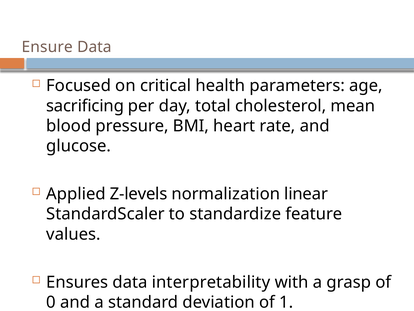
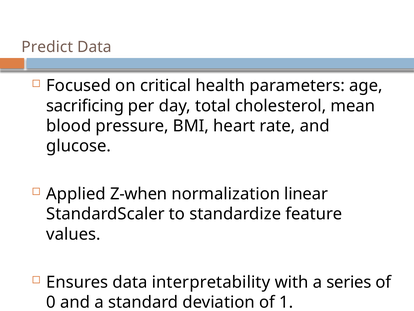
Ensure: Ensure -> Predict (47, 47)
Z-levels: Z-levels -> Z-when (139, 194)
grasp: grasp -> series (349, 282)
